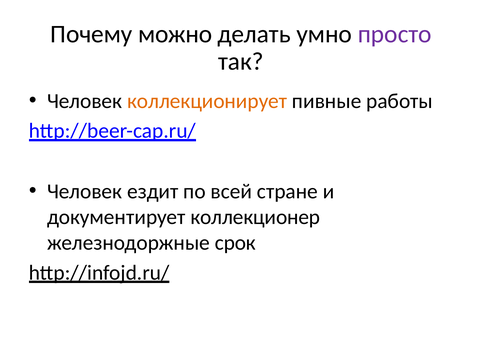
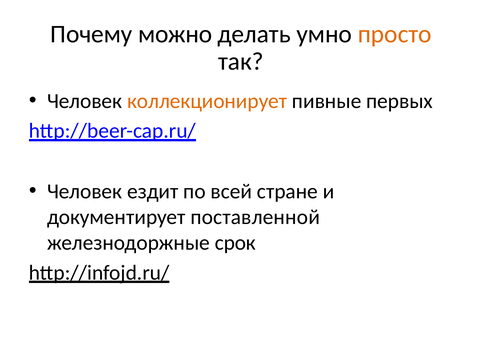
просто colour: purple -> orange (395, 34)
работы: работы -> первых (400, 101)
коллекционер: коллекционер -> поставленной (255, 217)
